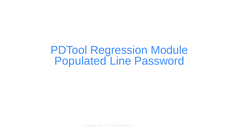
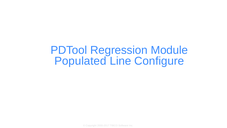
Password: Password -> Configure (159, 61)
